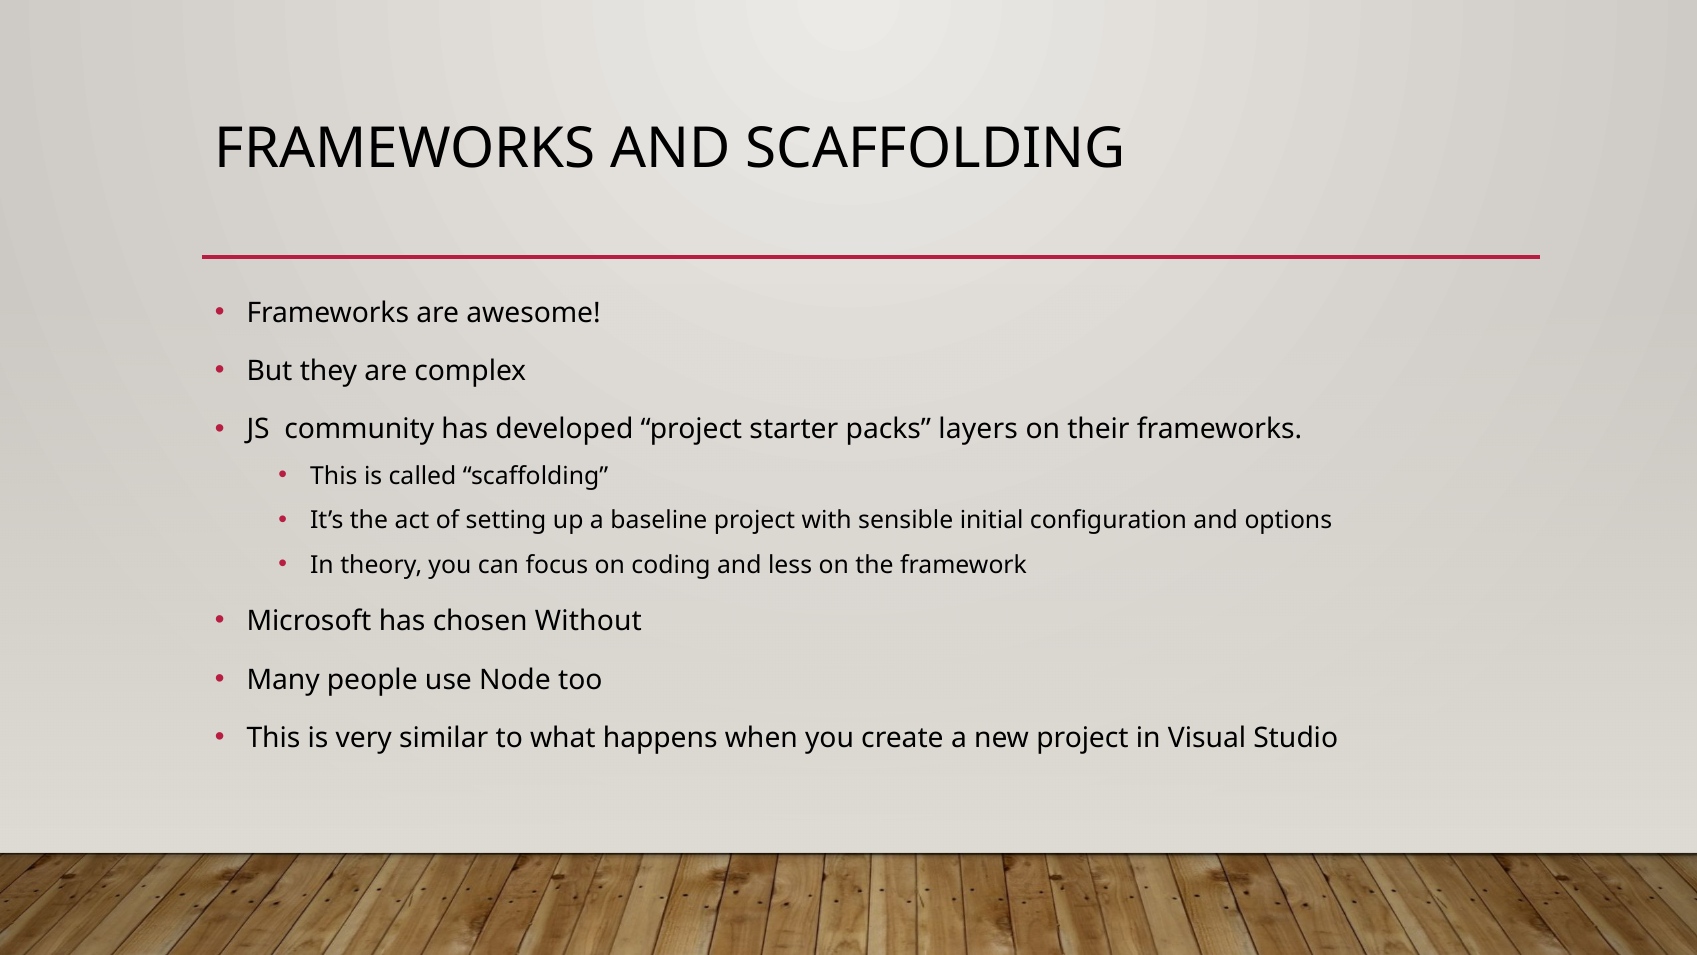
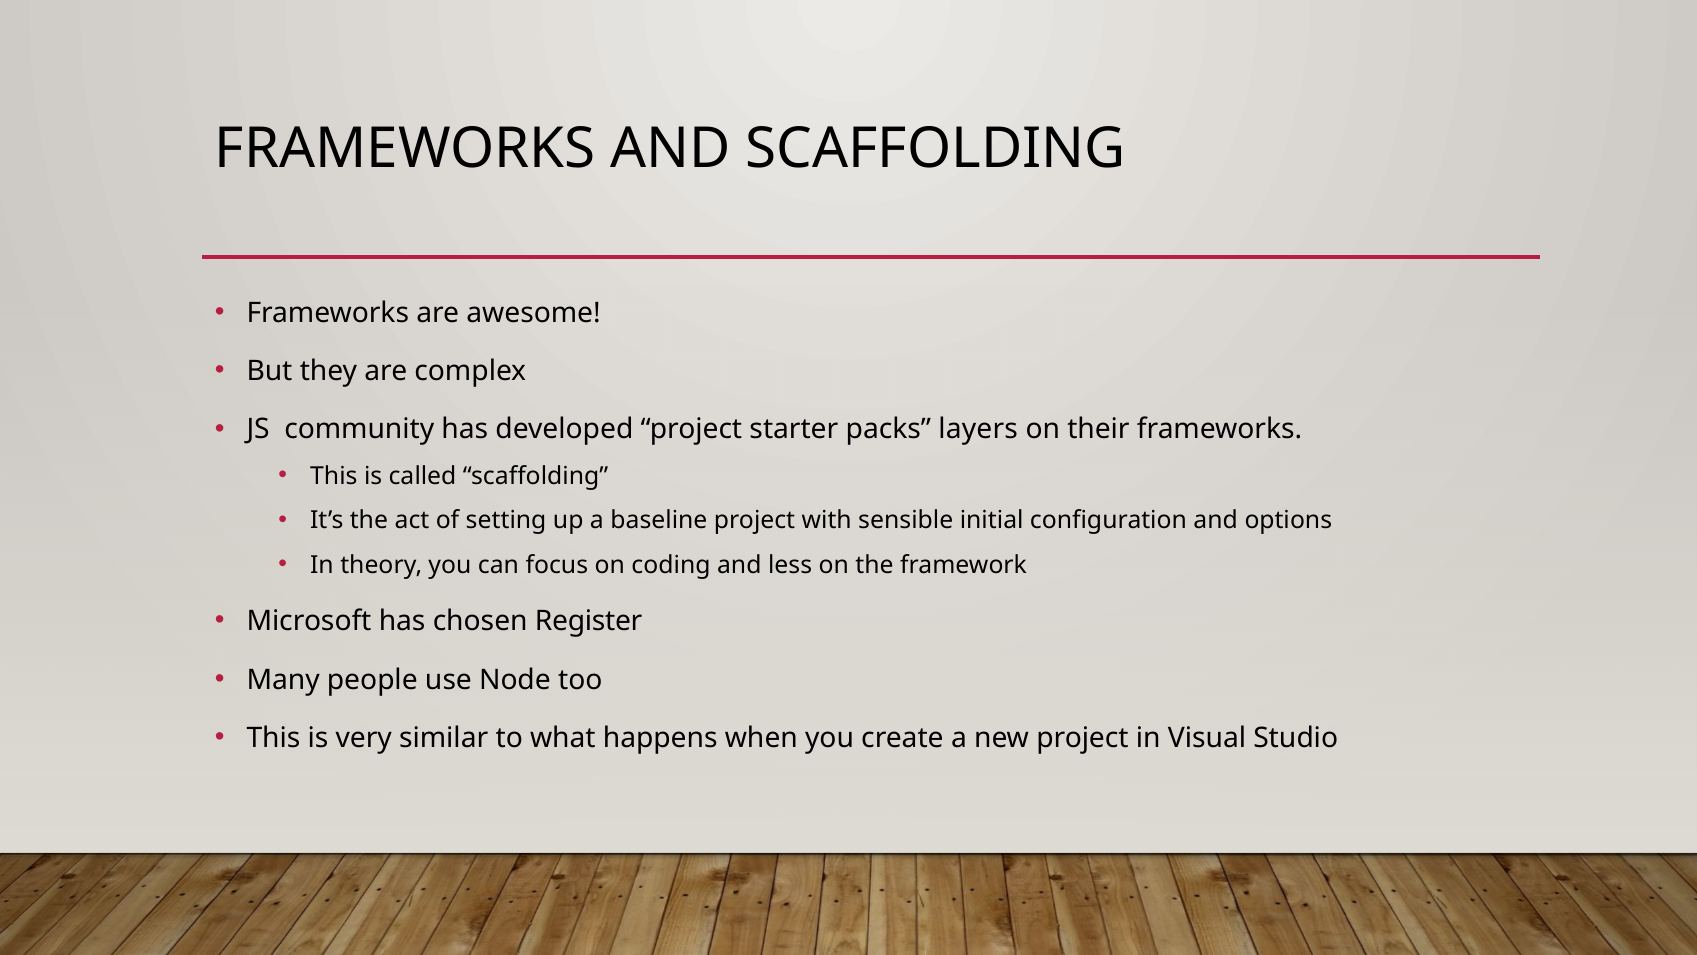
Without: Without -> Register (589, 621)
